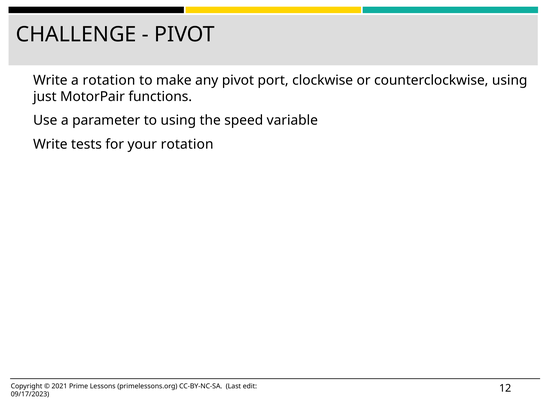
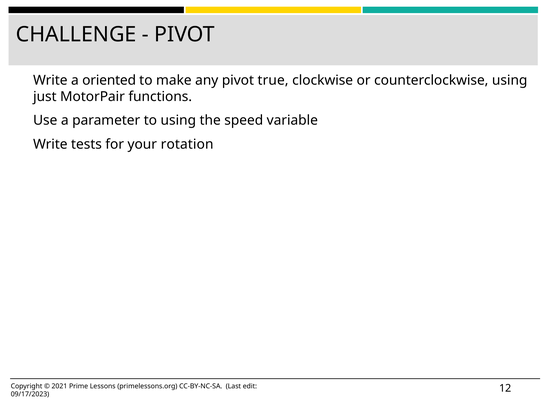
a rotation: rotation -> oriented (109, 80)
port: port -> true (273, 80)
